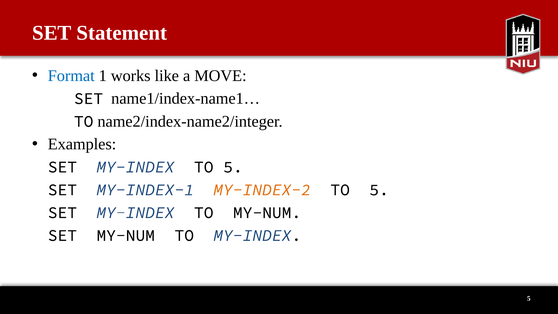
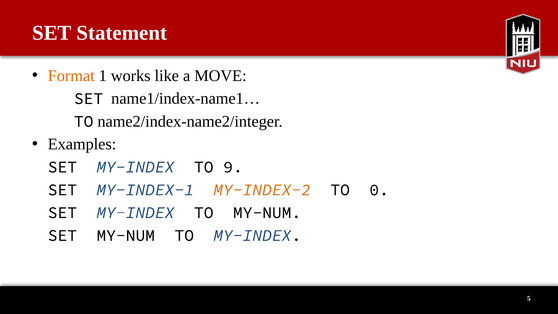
Format colour: blue -> orange (71, 76)
MY-INDEX TO 5: 5 -> 9 (233, 167)
5: 5 -> 0 (379, 190)
